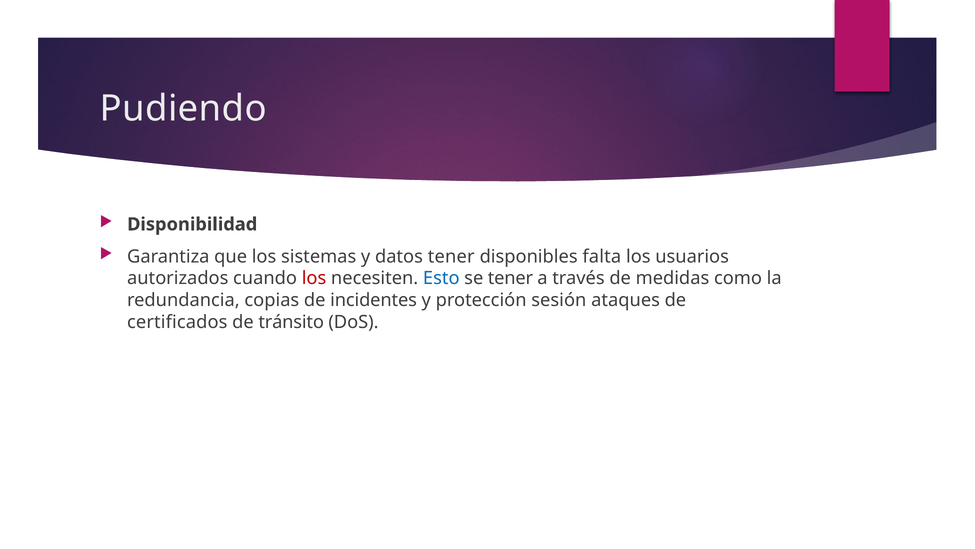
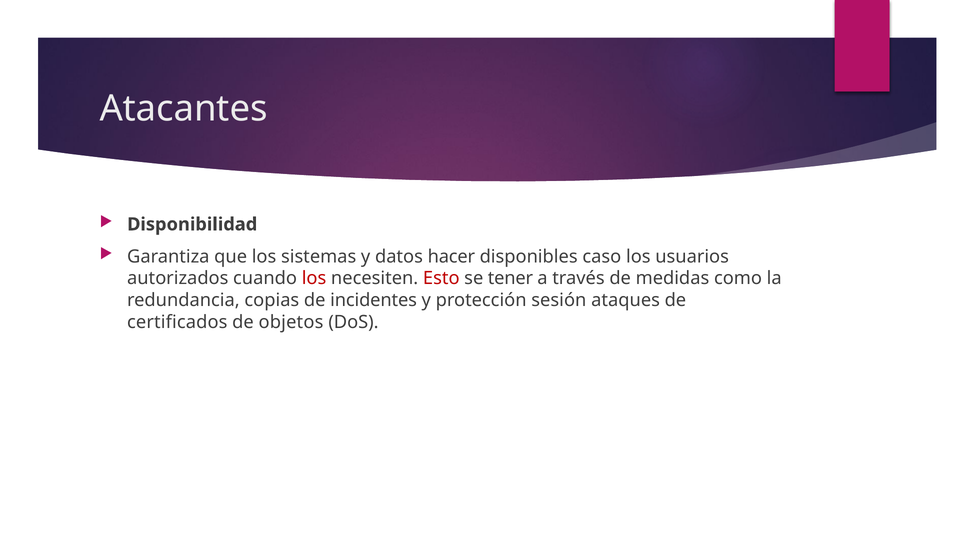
Pudiendo: Pudiendo -> Atacantes (184, 109)
datos tener: tener -> hacer (451, 256)
falta: falta -> caso (602, 256)
Esto colour: blue -> red (441, 278)
tránsito: tránsito -> objetos (291, 322)
